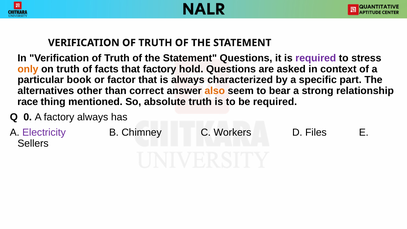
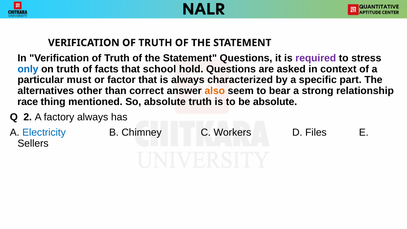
only colour: orange -> blue (28, 69)
that factory: factory -> school (160, 69)
book: book -> must (79, 80)
be required: required -> absolute (275, 102)
0: 0 -> 2 (28, 117)
Electricity colour: purple -> blue (44, 132)
